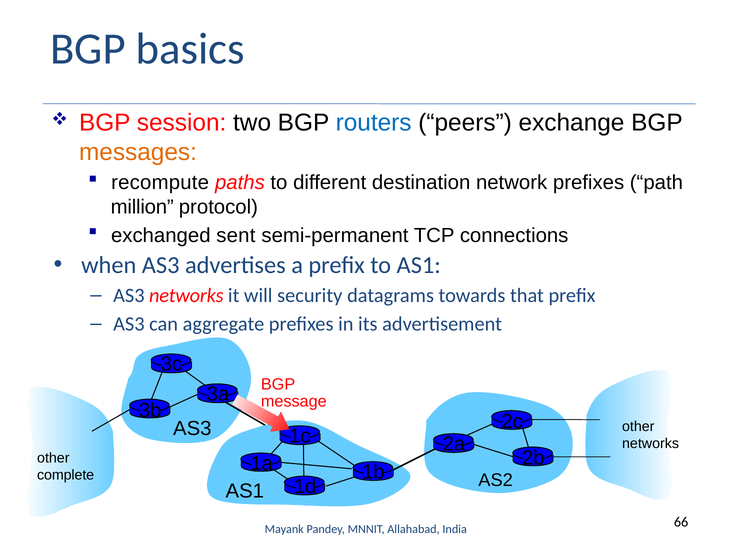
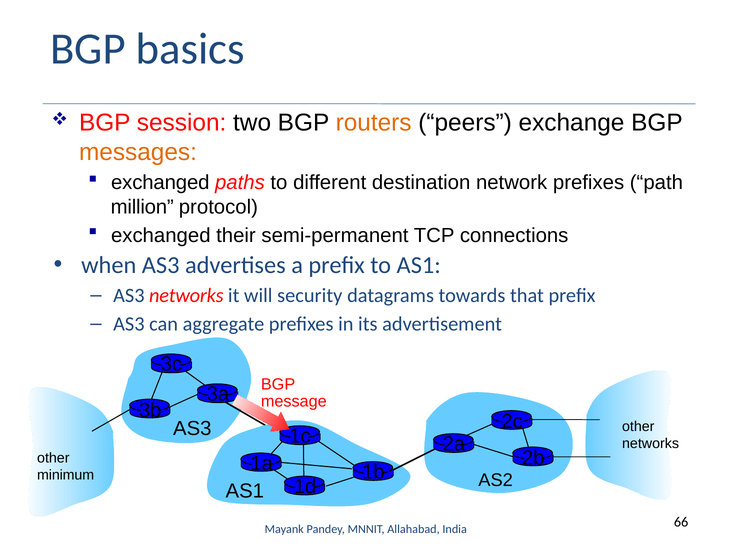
routers colour: blue -> orange (374, 123)
recompute: recompute -> exchanged (160, 183)
sent: sent -> their (236, 236)
complete: complete -> minimum (66, 475)
